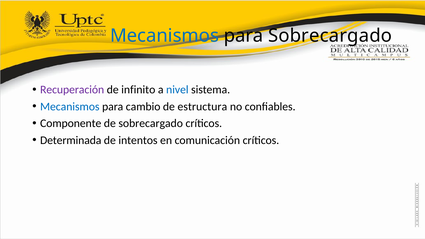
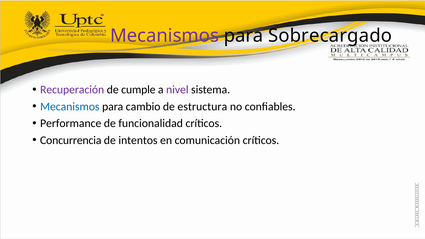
Mecanismos colour: blue -> purple (165, 36)
infinito: infinito -> cumple (138, 90)
nivel colour: blue -> purple (177, 90)
Componente: Componente -> Performance (71, 123)
de sobrecargado: sobrecargado -> funcionalidad (151, 123)
Determinada: Determinada -> Concurrencia (71, 140)
